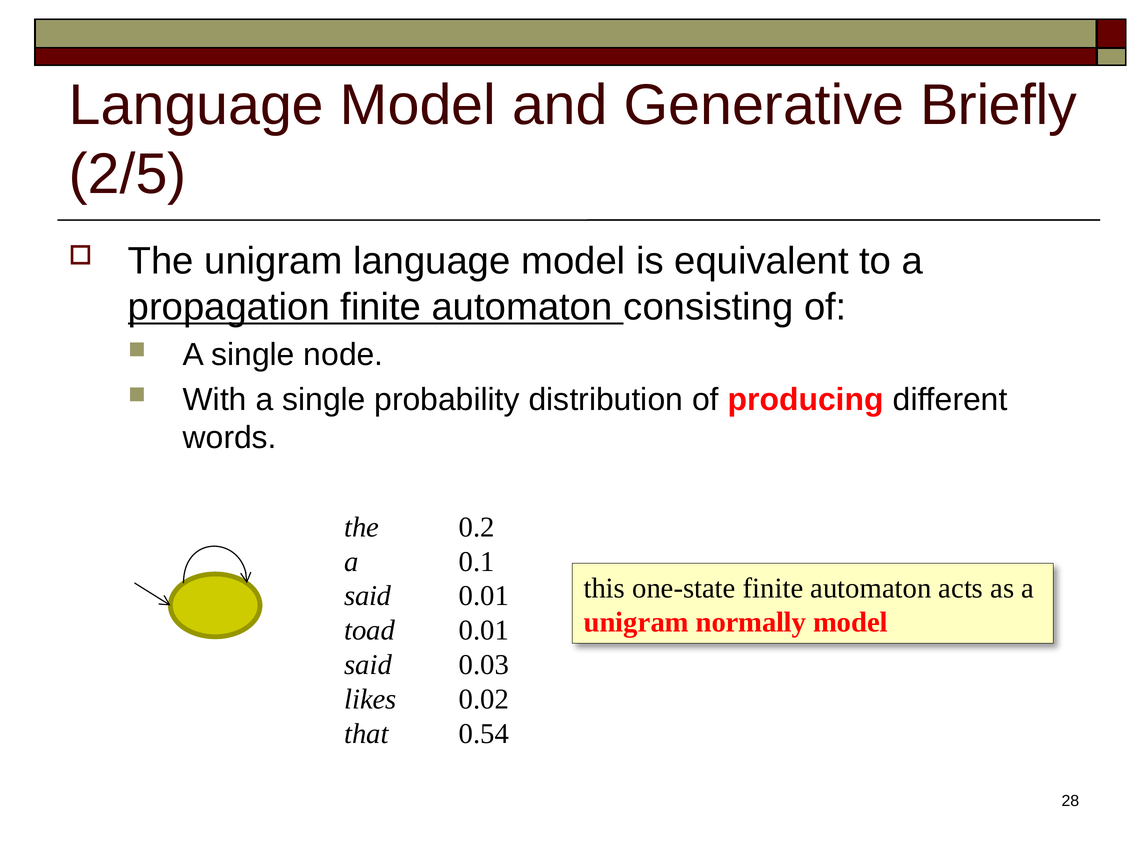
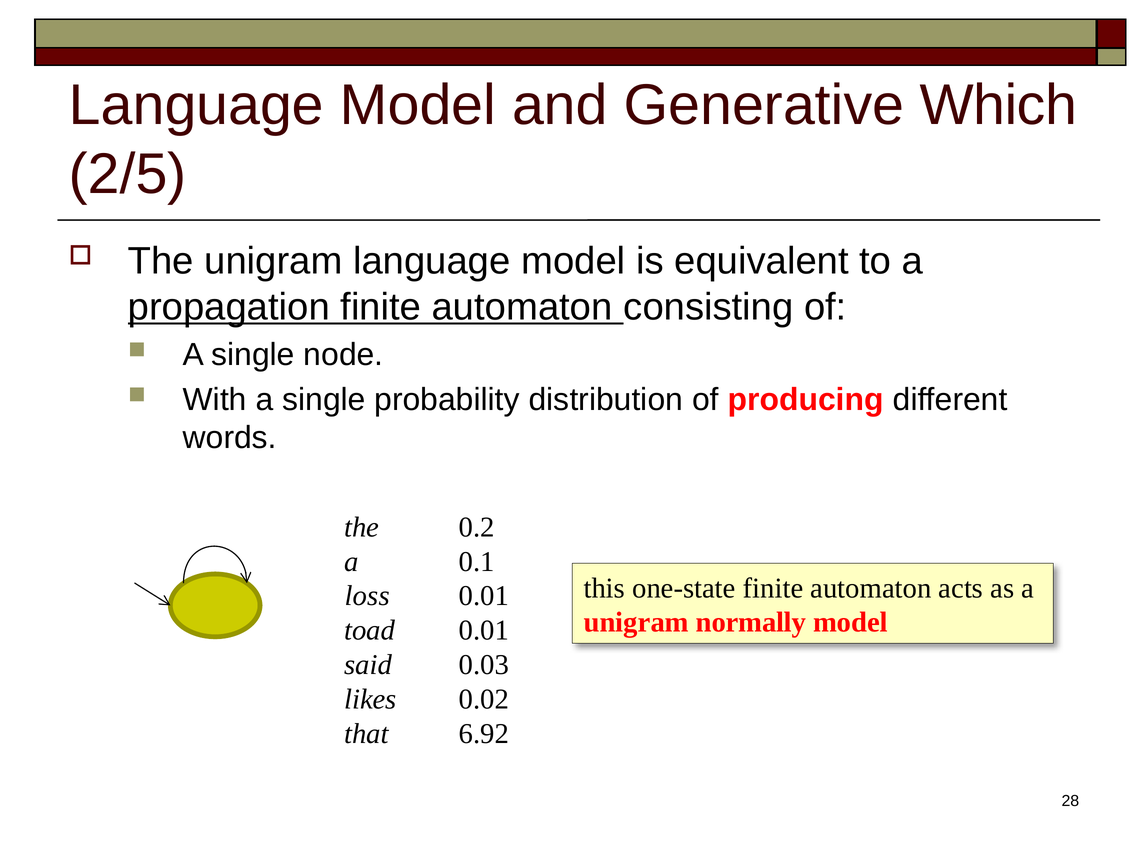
Briefly: Briefly -> Which (998, 105)
said: said -> loss (367, 596)
0.54: 0.54 -> 6.92 (484, 734)
